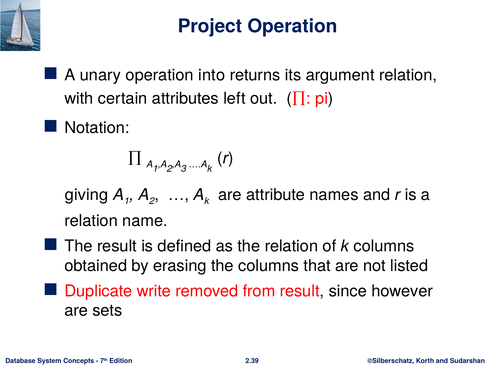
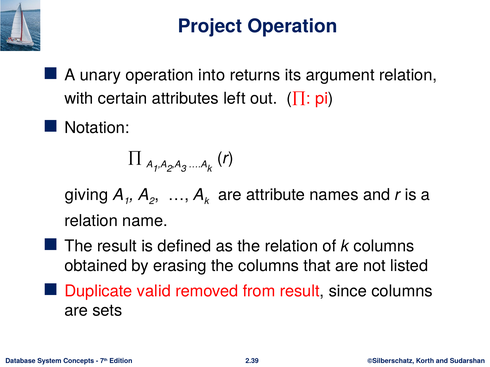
write: write -> valid (154, 291)
since however: however -> columns (402, 291)
